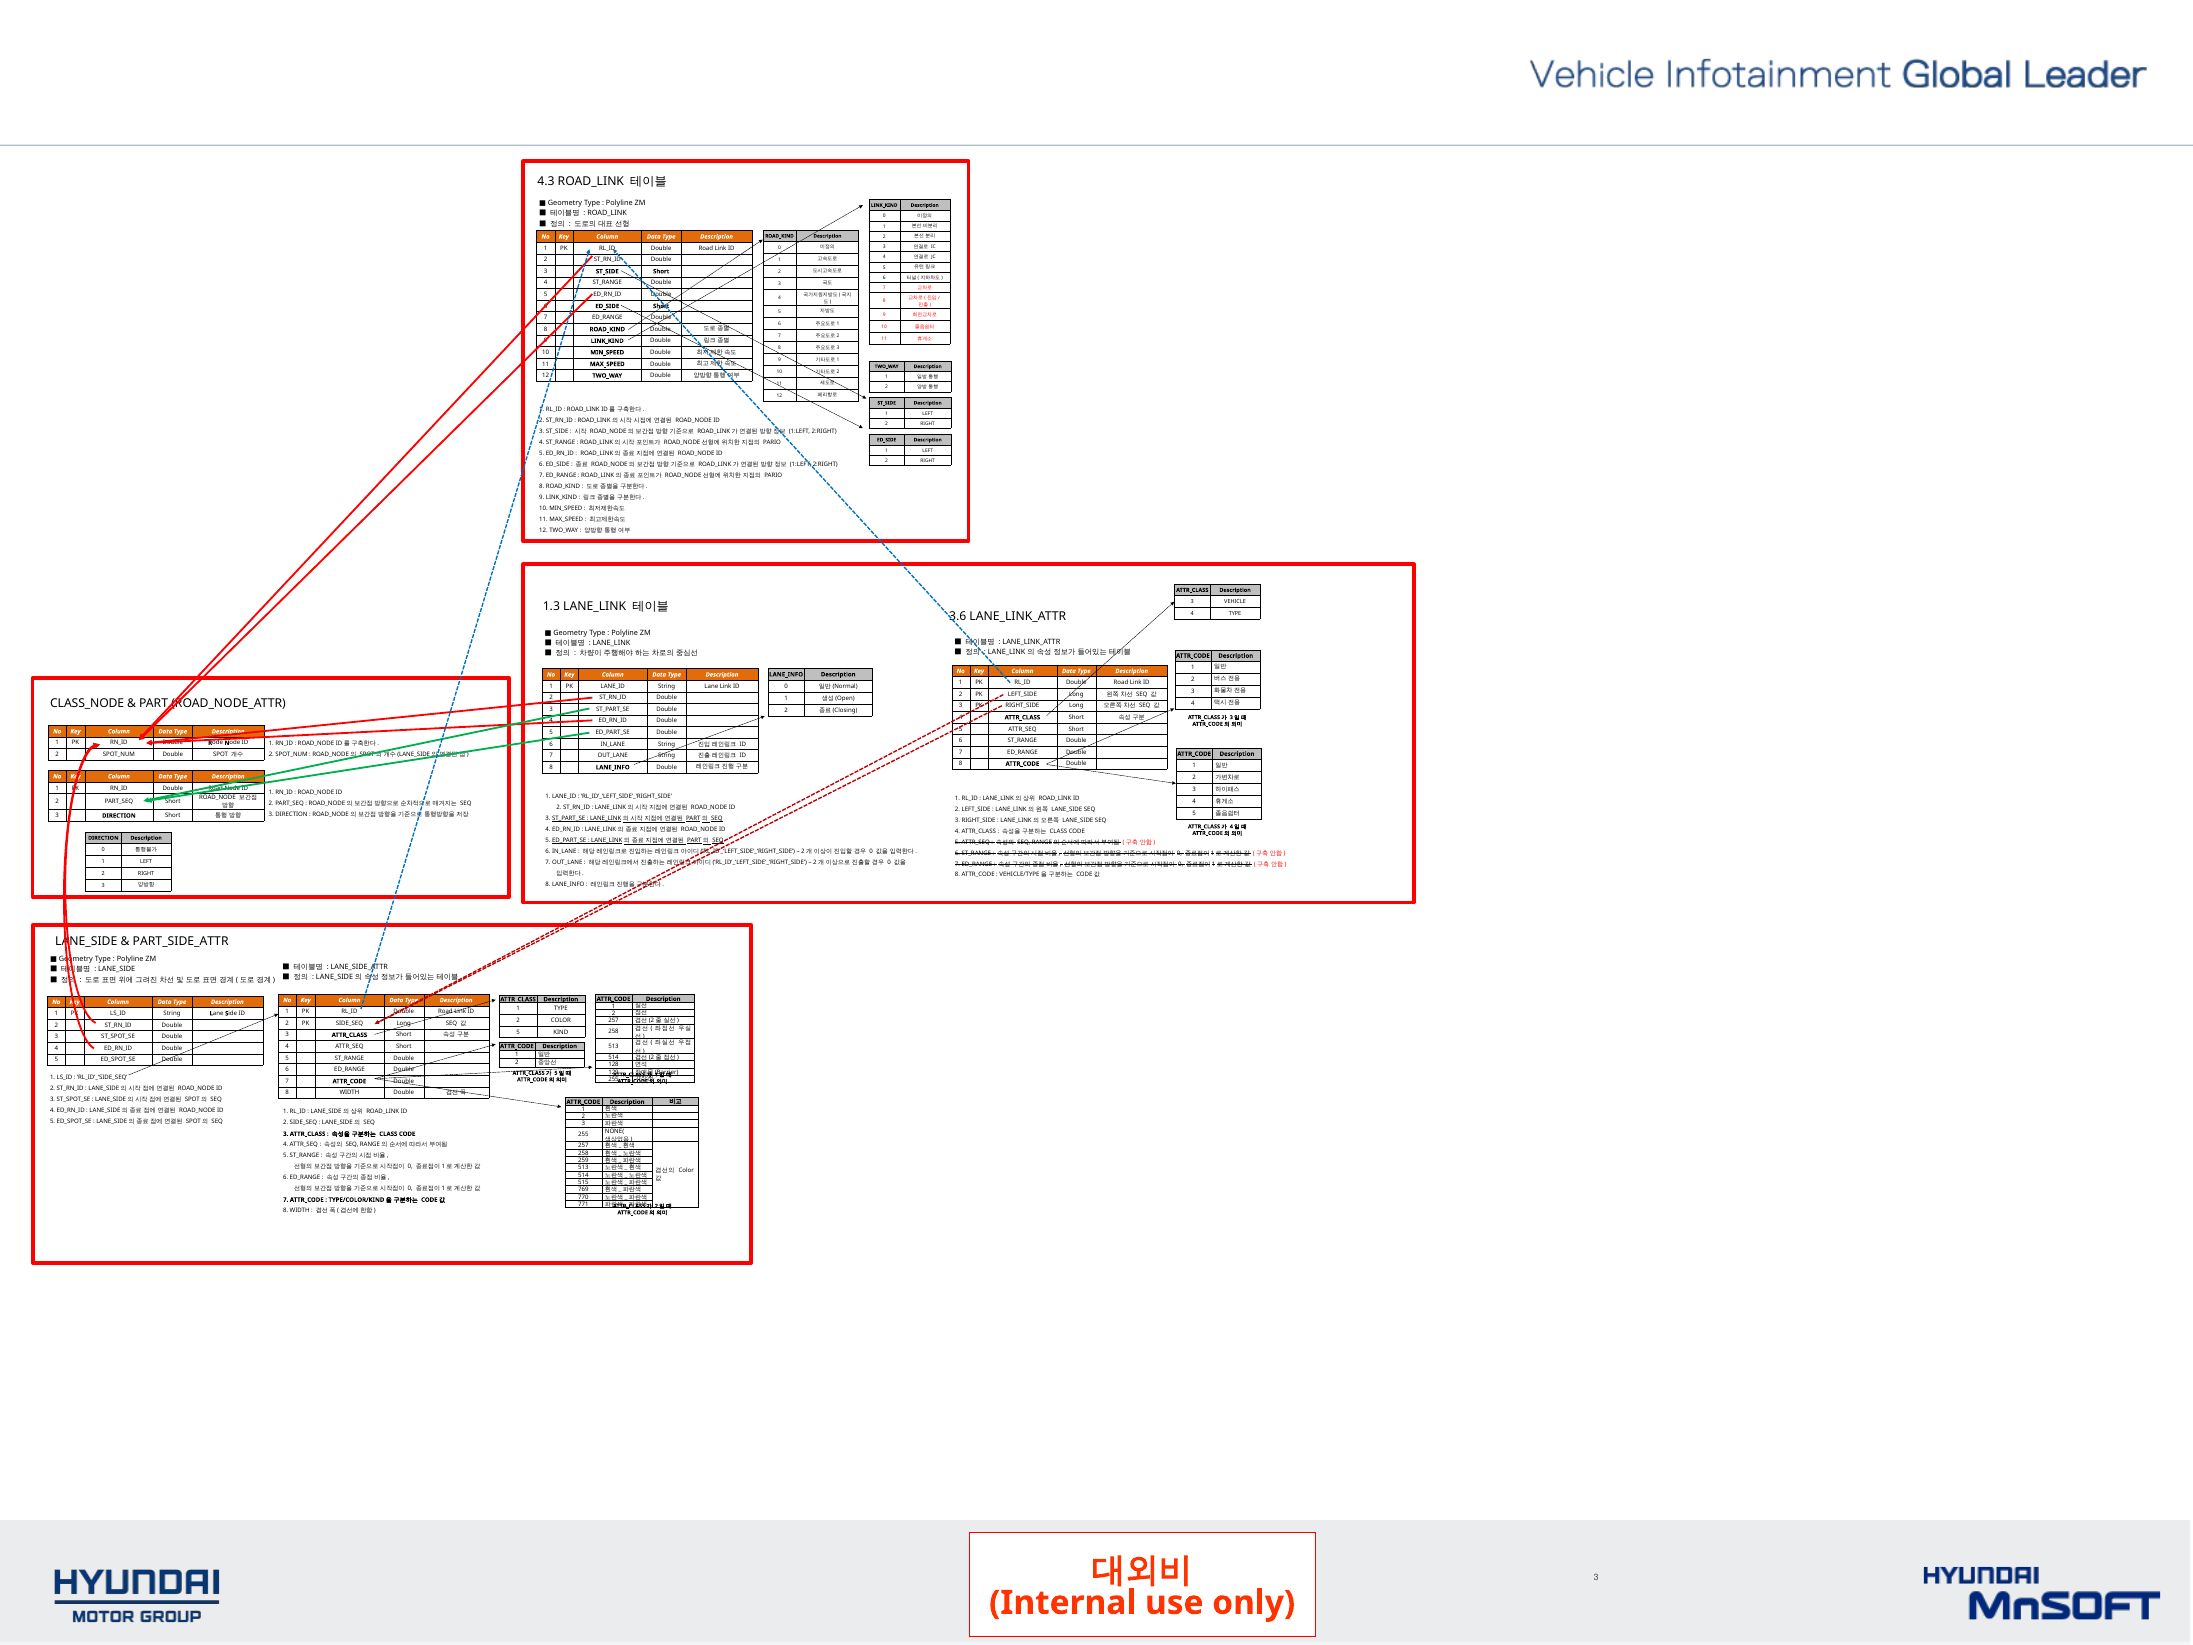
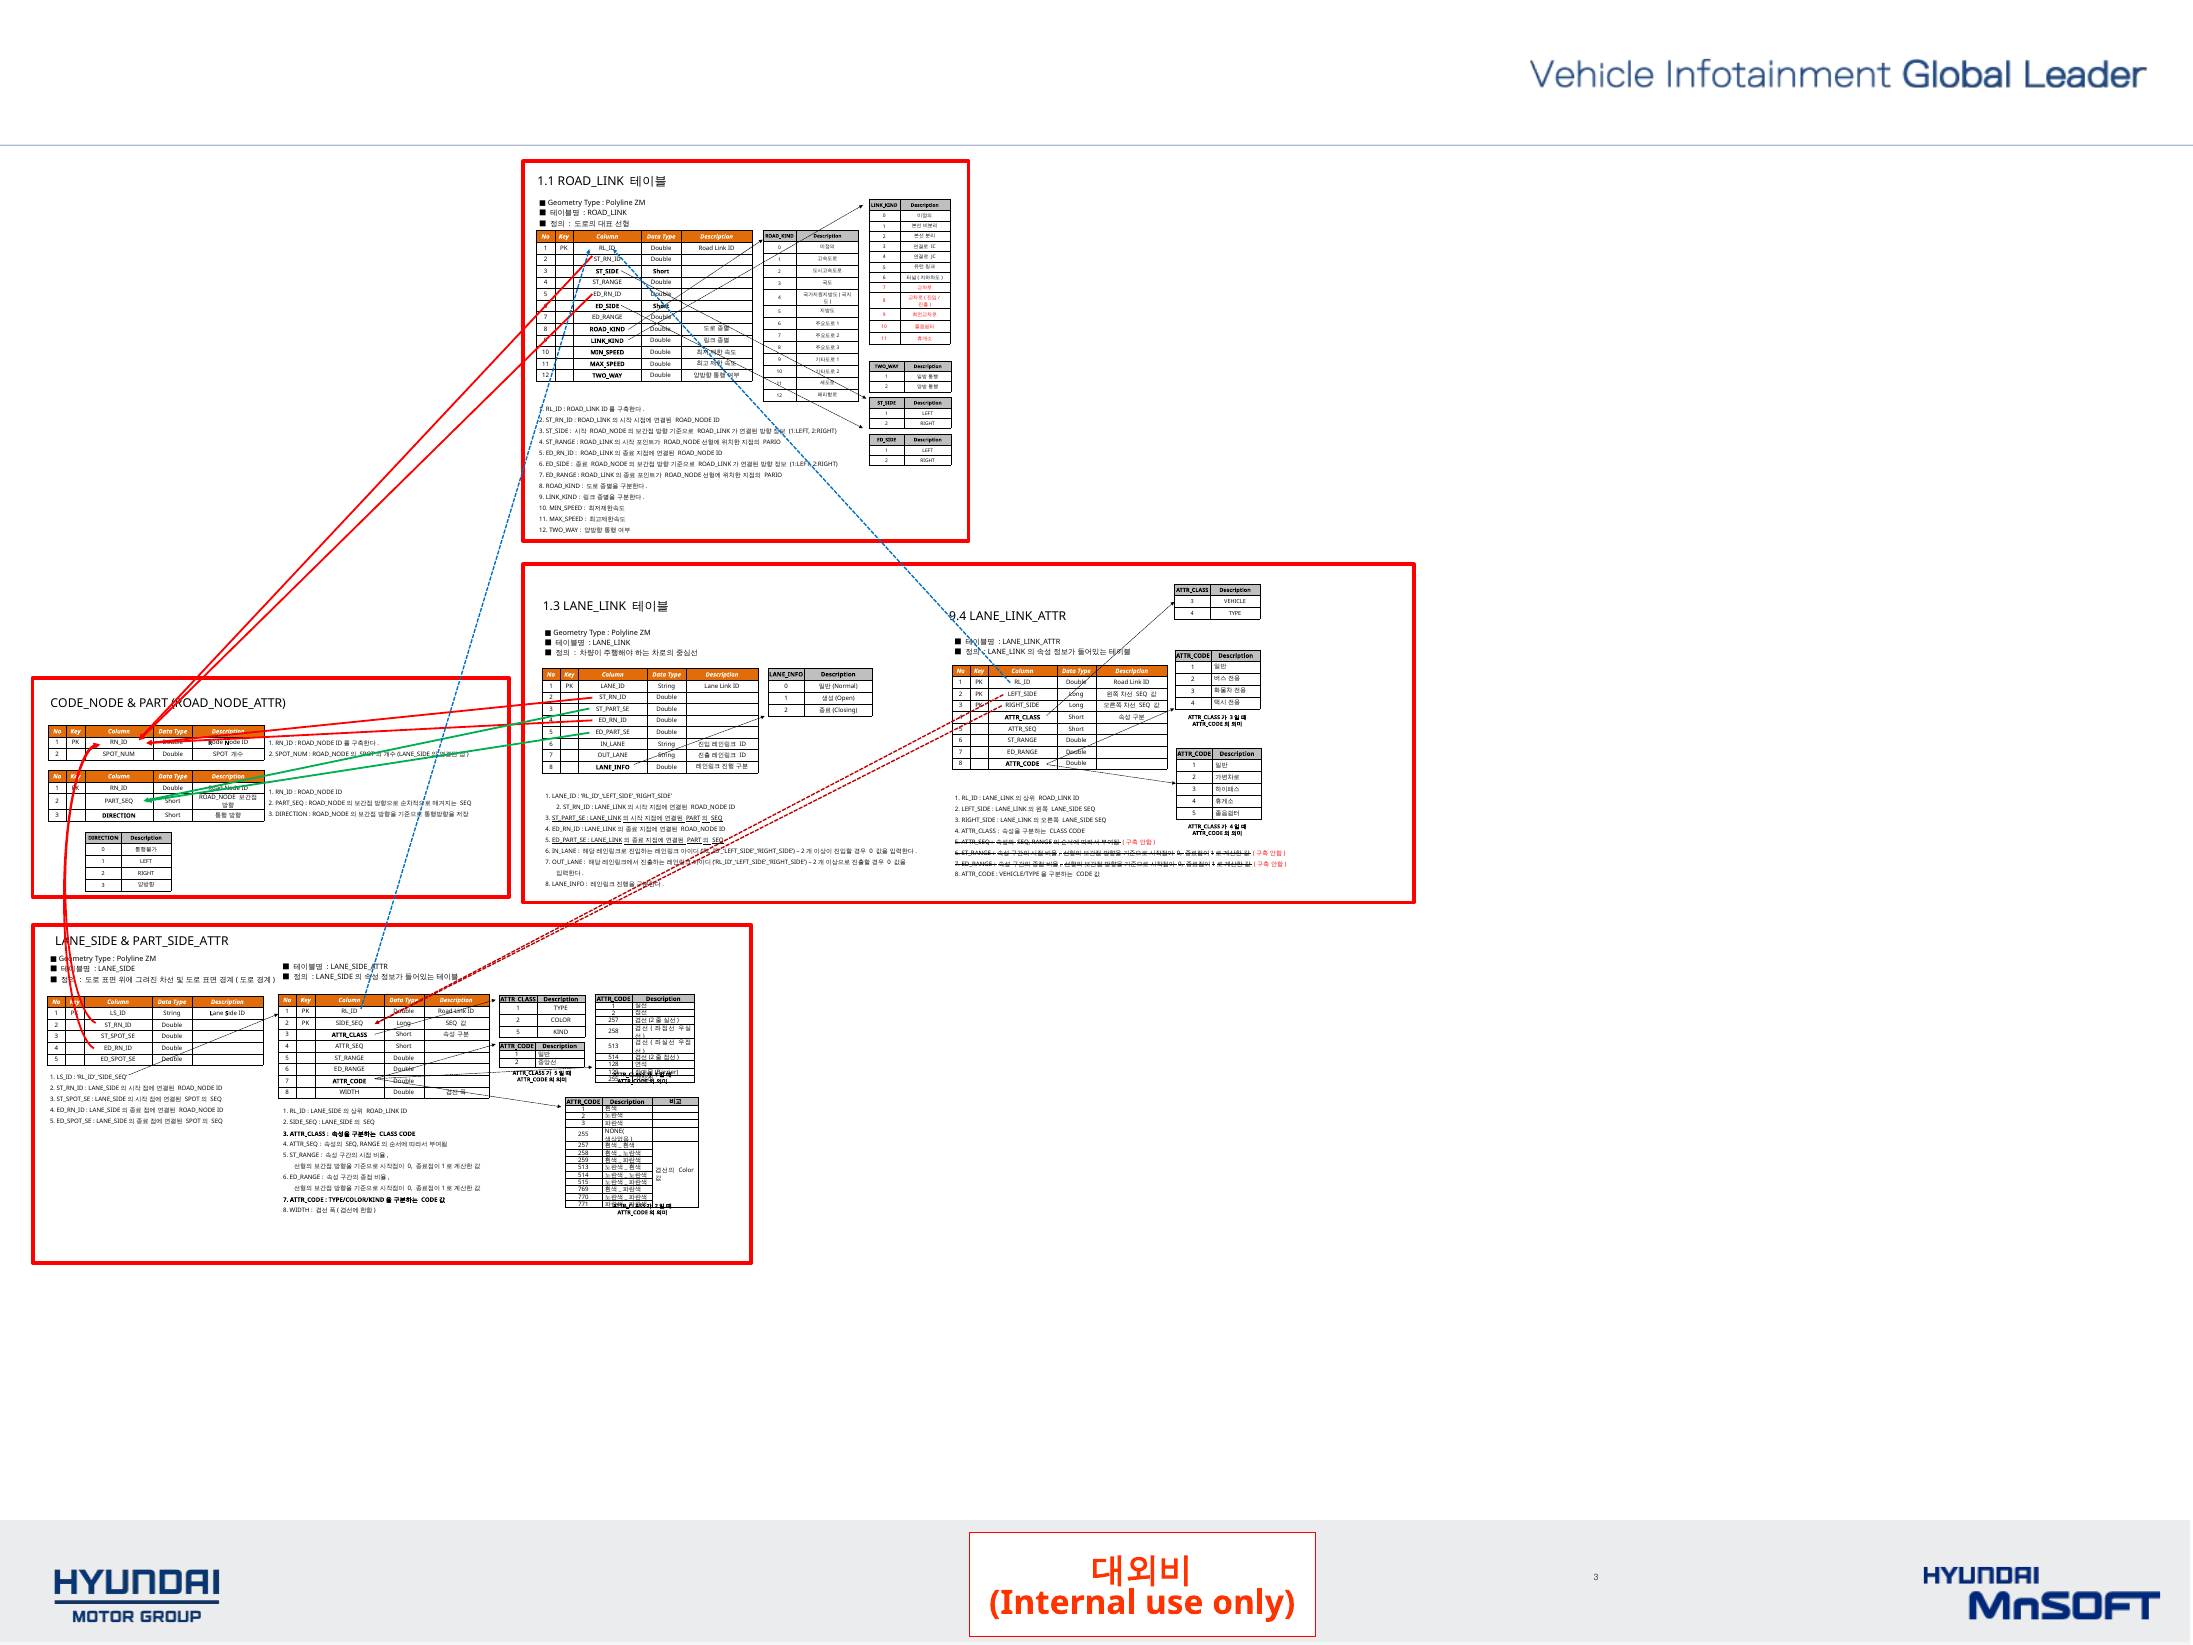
4.3: 4.3 -> 1.1 (546, 182)
3.6: 3.6 -> 9.4 (958, 616)
CLASS_NODE: CLASS_NODE -> CODE_NODE (87, 703)
